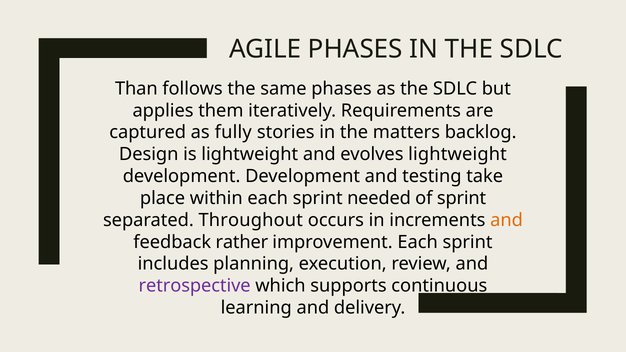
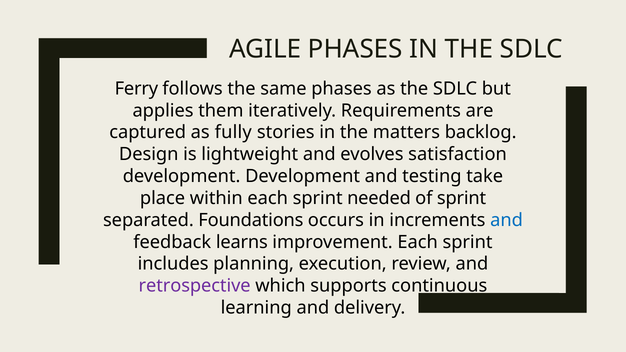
Than: Than -> Ferry (136, 89)
evolves lightweight: lightweight -> satisfaction (458, 154)
Throughout: Throughout -> Foundations (251, 220)
and colour: orange -> blue (507, 220)
rather: rather -> learns (242, 242)
